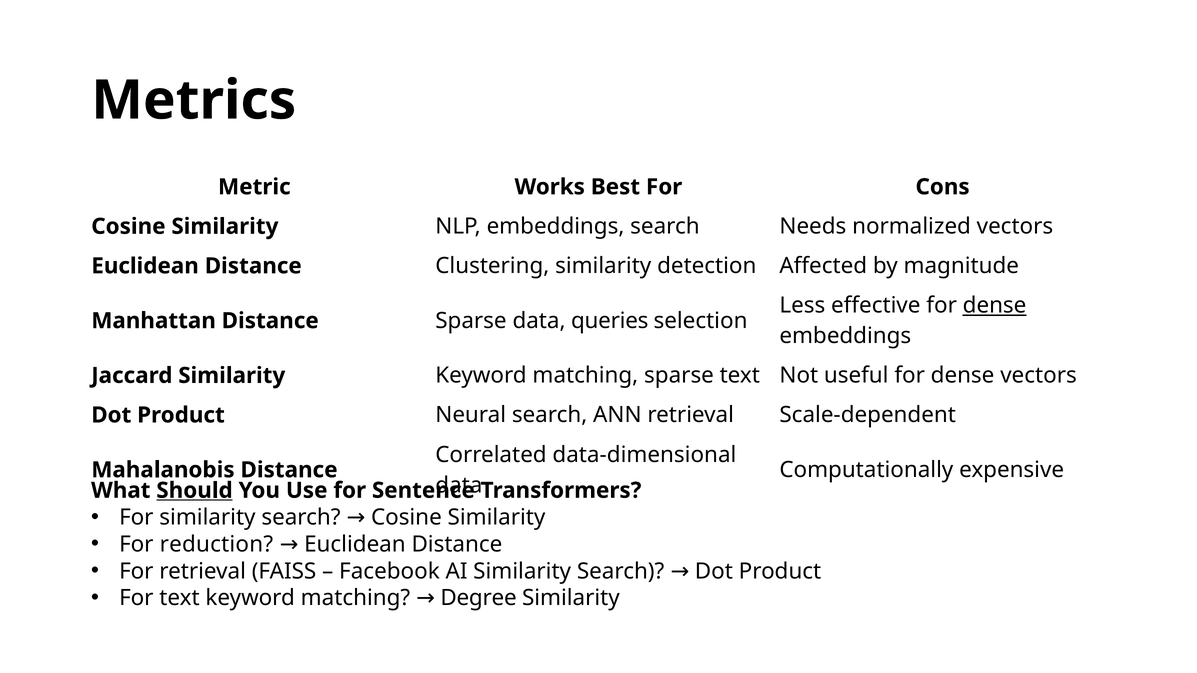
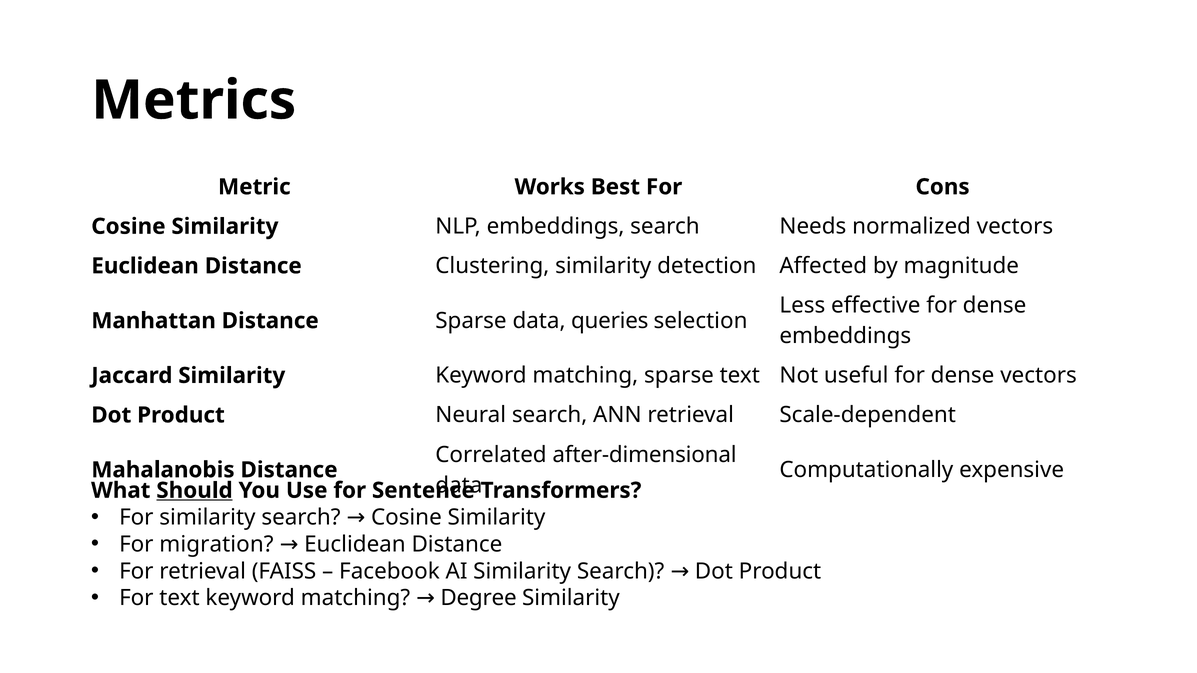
dense underline: present -> none (995, 306)
data-dimensional: data-dimensional -> after-dimensional (645, 455)
reduction: reduction -> migration (216, 544)
